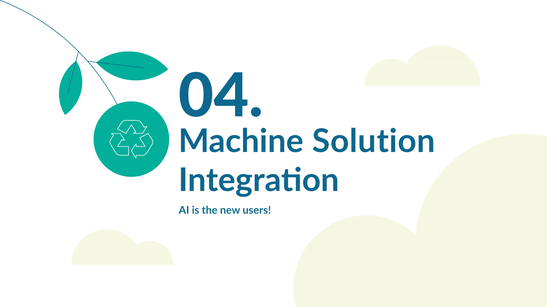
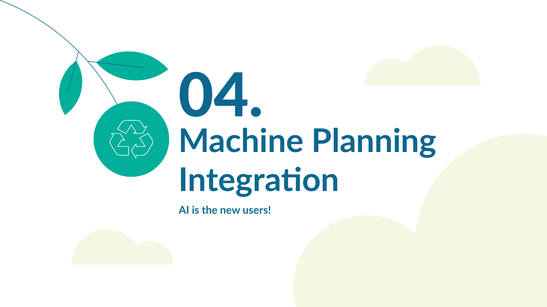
Solution: Solution -> Planning (374, 142)
